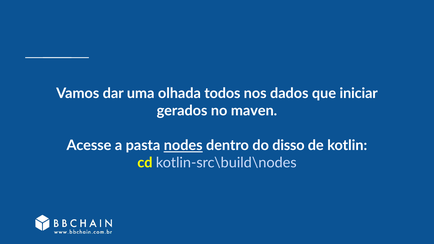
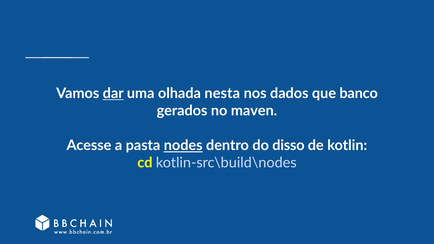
dar underline: none -> present (113, 94)
todos: todos -> nesta (222, 94)
iniciar: iniciar -> banco (359, 94)
